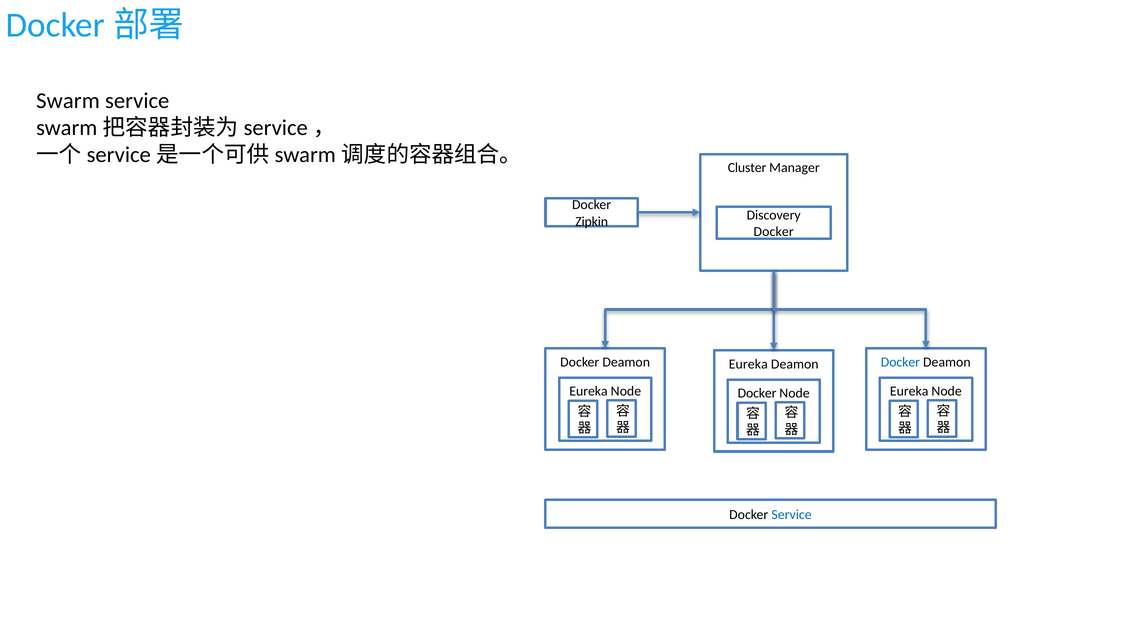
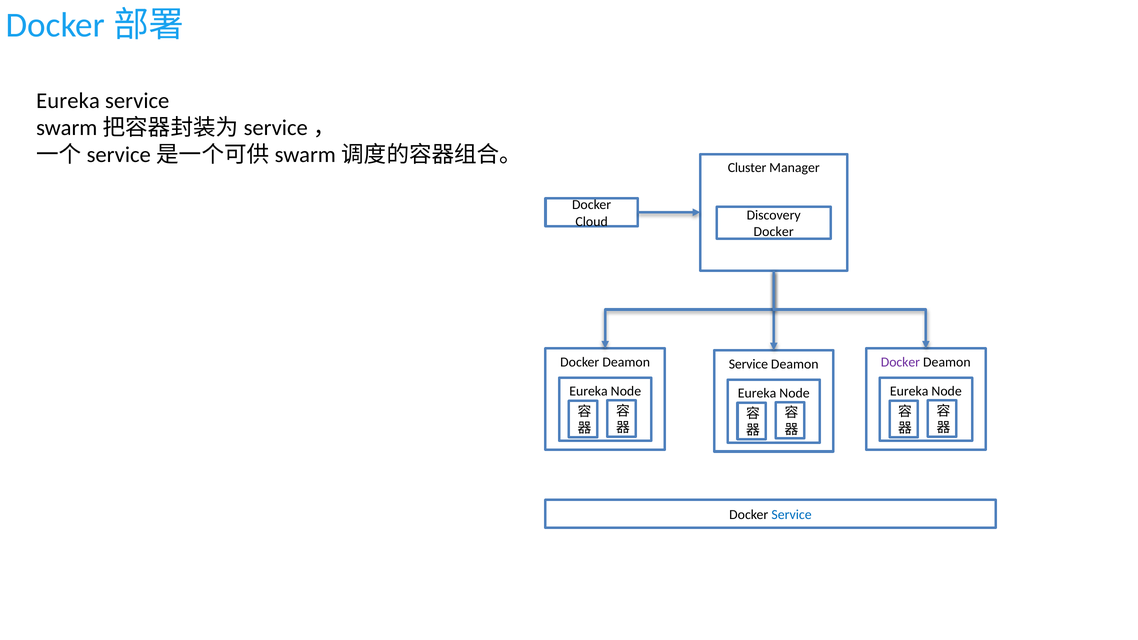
Swarm: Swarm -> Eureka (68, 101)
Zipkin: Zipkin -> Cloud (592, 222)
Docker colour: blue -> purple (900, 362)
Eureka: Eureka -> Service (748, 364)
Docker: Docker -> Eureka (757, 393)
